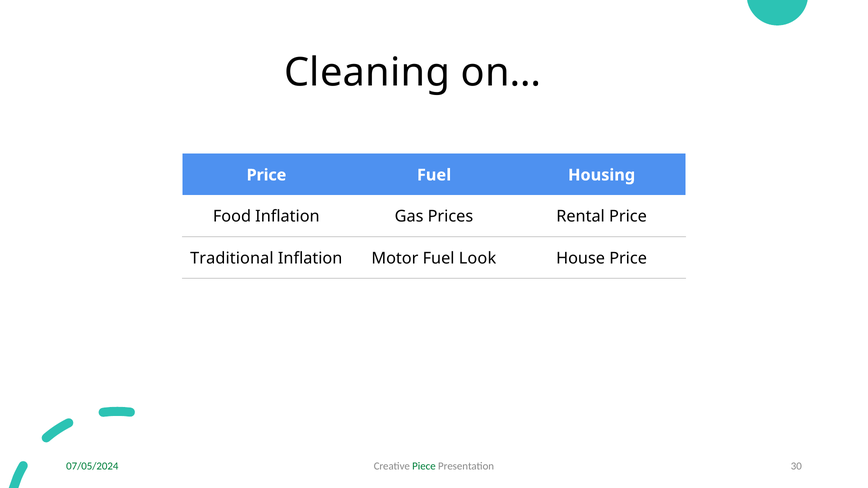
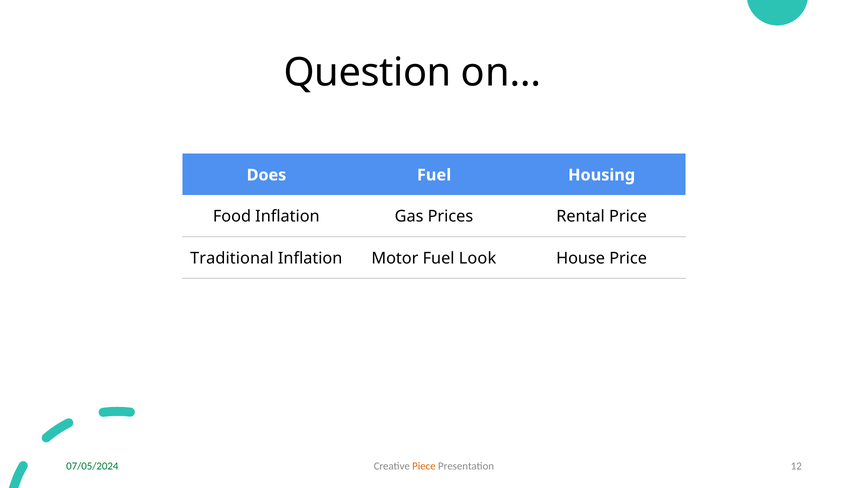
Cleaning: Cleaning -> Question (368, 73)
Price: Price -> Does (266, 175)
Piece colour: green -> orange (424, 466)
30: 30 -> 12 (796, 466)
